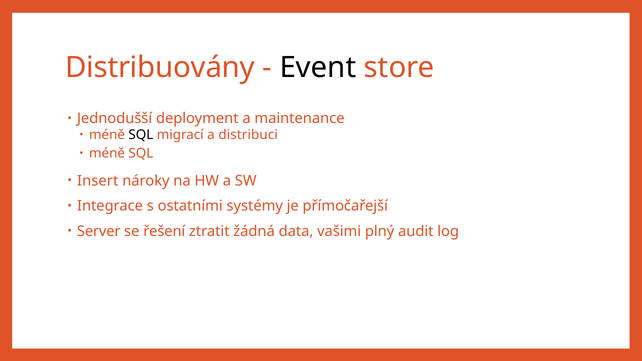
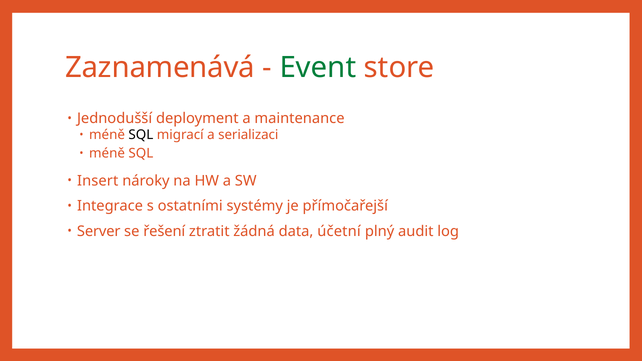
Distribuovány: Distribuovány -> Zaznamenává (160, 68)
Event colour: black -> green (318, 68)
distribuci: distribuci -> serializaci (248, 135)
vašimi: vašimi -> účetní (339, 231)
